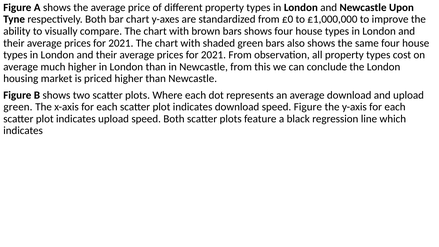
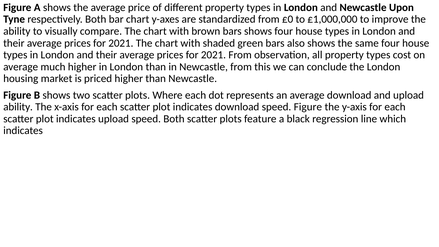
green: green -> ability (18, 107)
